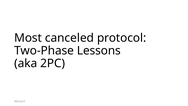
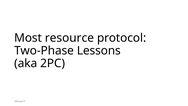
canceled: canceled -> resource (69, 38)
